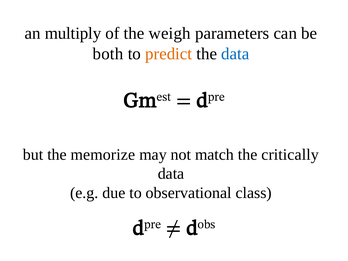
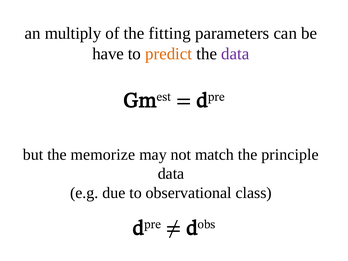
weigh: weigh -> fitting (170, 33)
both: both -> have (108, 54)
data colour: blue -> purple (235, 54)
critically: critically -> principle (290, 155)
